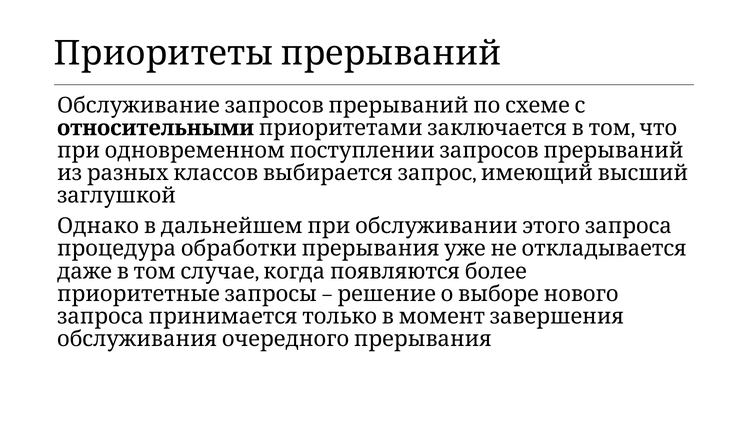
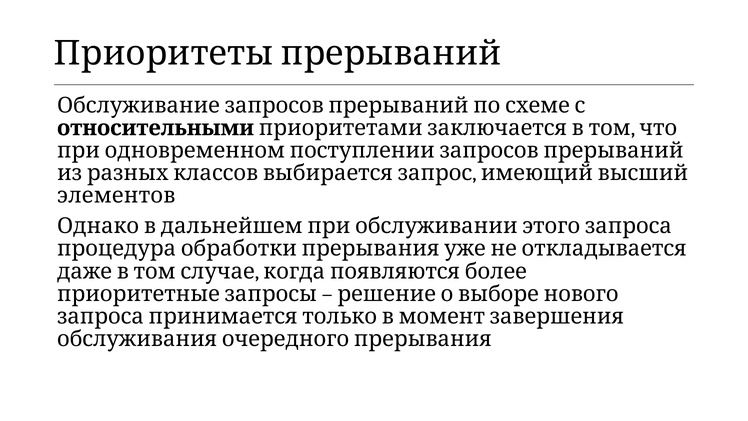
заглушкой: заглушкой -> элементов (116, 196)
